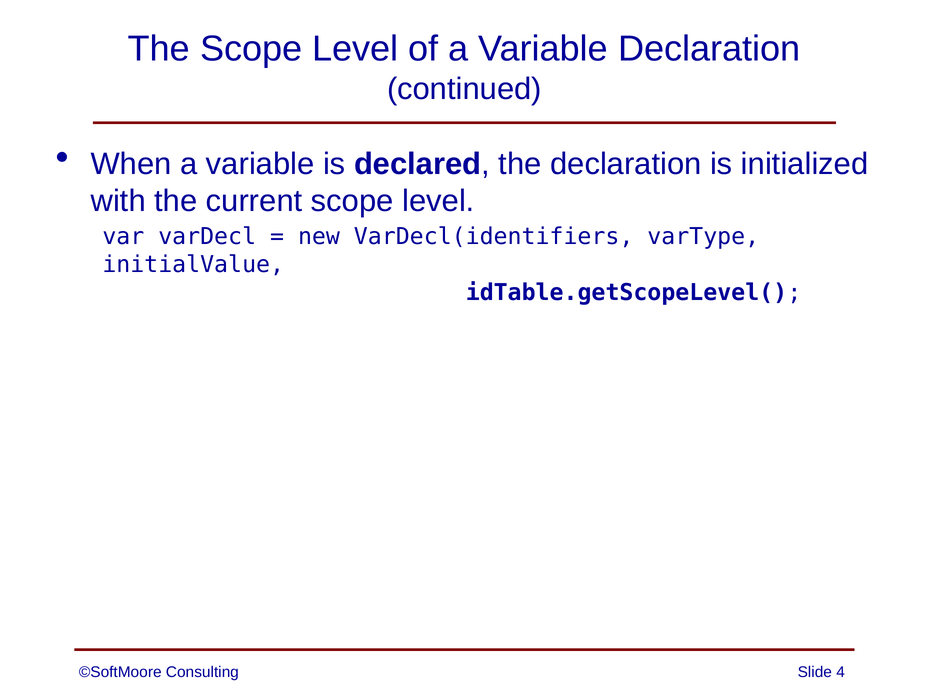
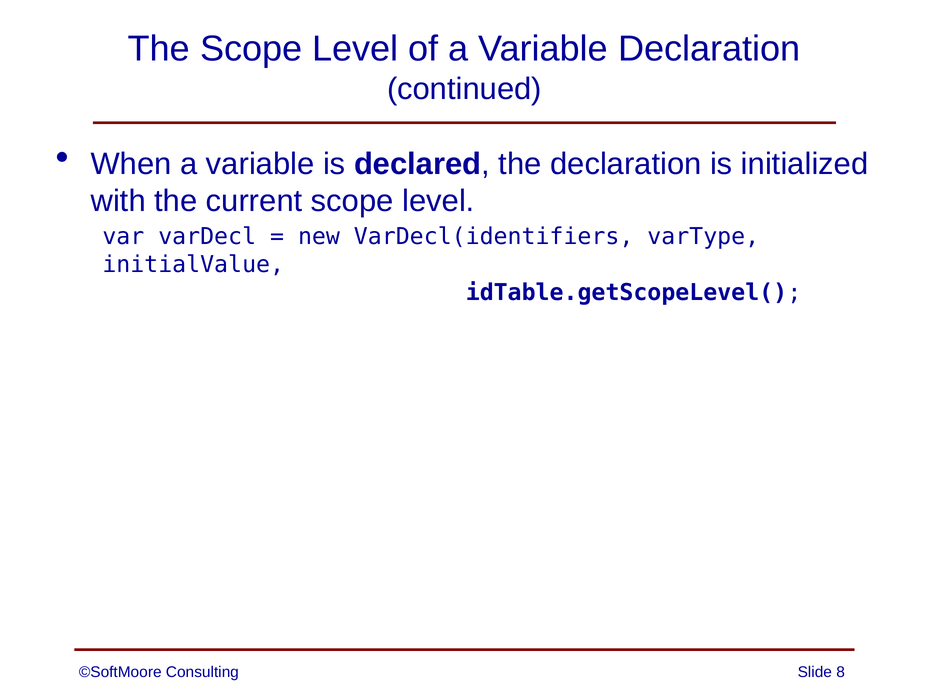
4: 4 -> 8 (841, 673)
